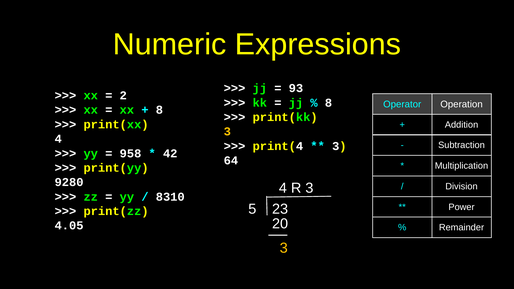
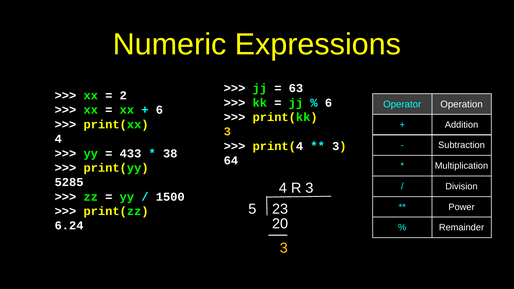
93: 93 -> 63 (296, 88)
8: 8 -> 6 (328, 103)
8: 8 -> 6 (159, 110)
958: 958 -> 433 (130, 153)
42: 42 -> 38 (170, 153)
9280: 9280 -> 5285 (69, 182)
8310: 8310 -> 1500 (170, 197)
4.05: 4.05 -> 6.24 (69, 226)
